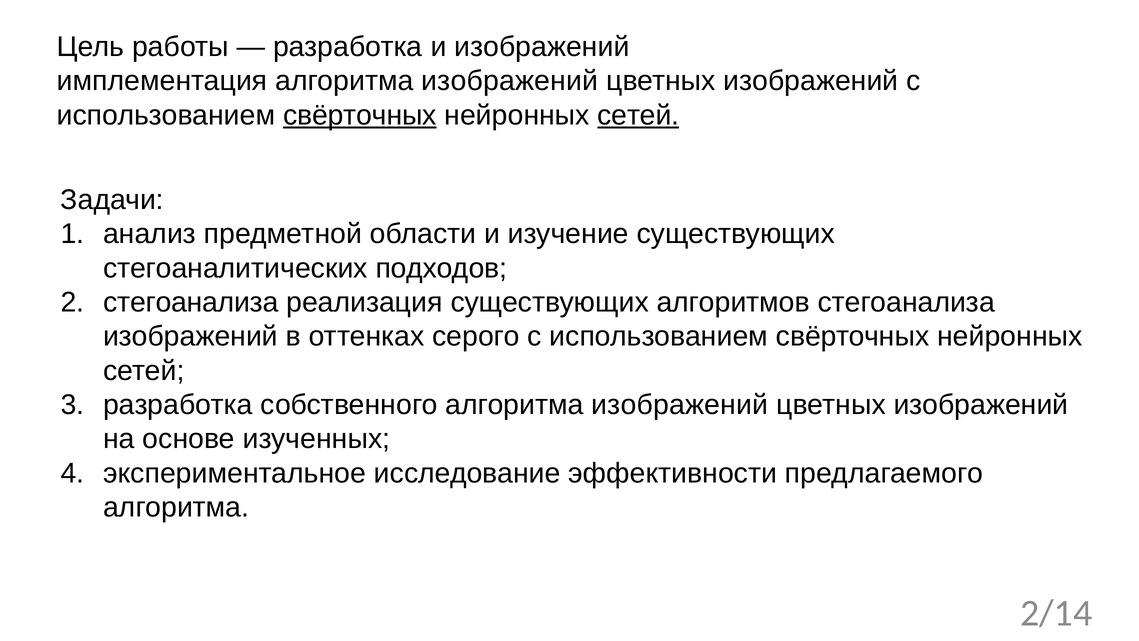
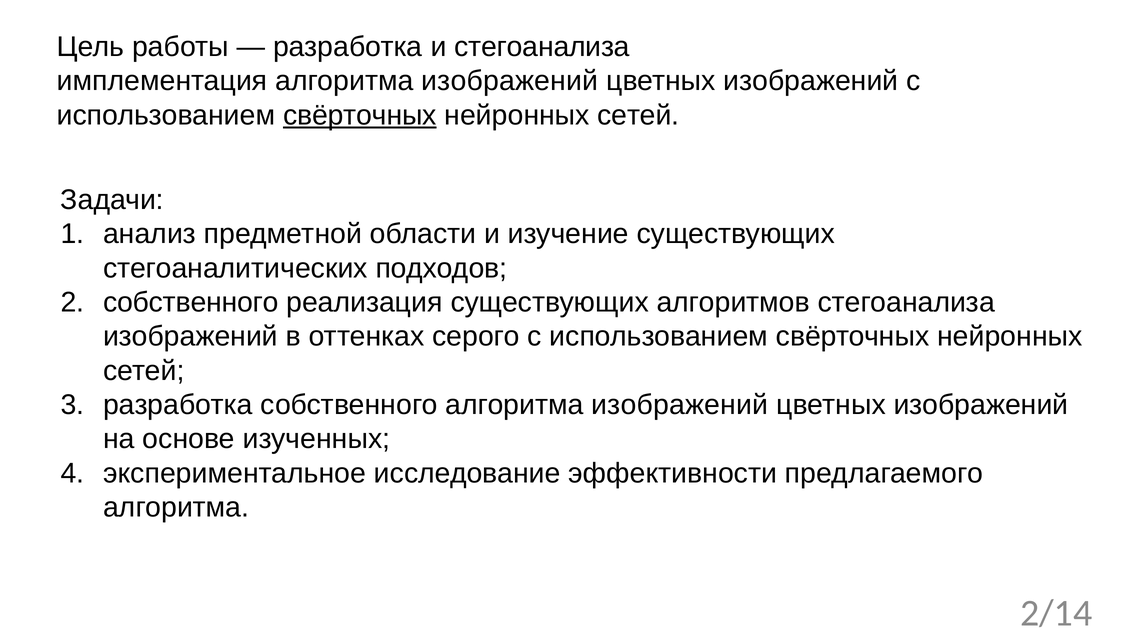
и изображений: изображений -> стегоанализа (542, 47)
сетей underline: present -> none (638, 115)
стегоанализа: стегоанализа -> собственного (191, 302)
